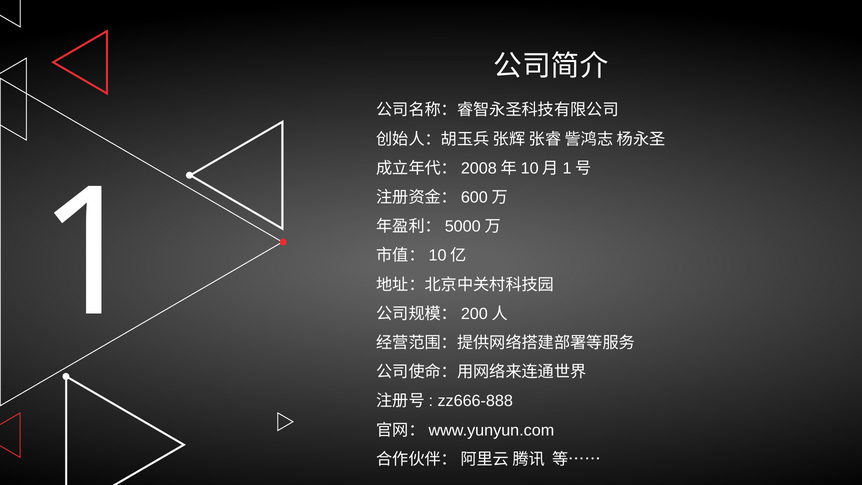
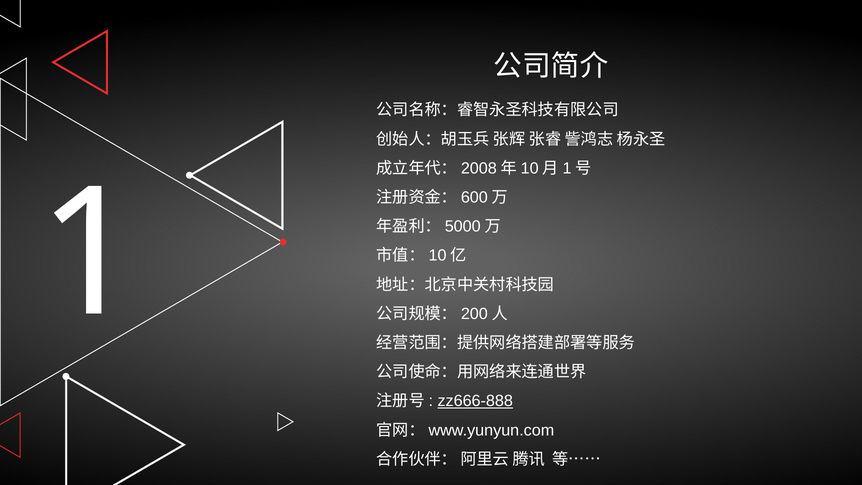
zz666-888 underline: none -> present (475, 401)
